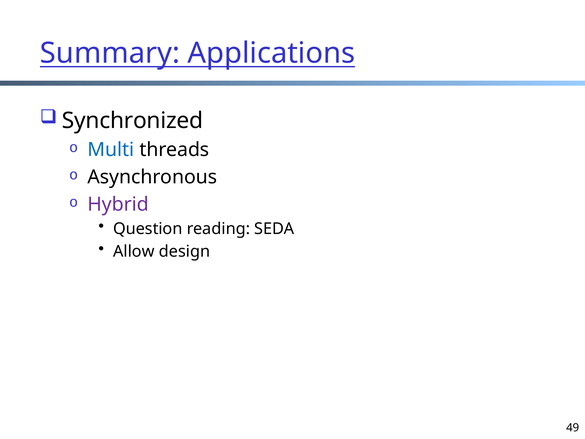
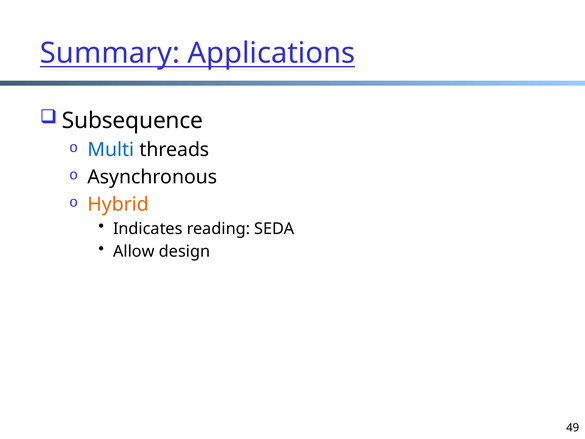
Synchronized: Synchronized -> Subsequence (133, 121)
Hybrid colour: purple -> orange (118, 204)
Question: Question -> Indicates (148, 229)
